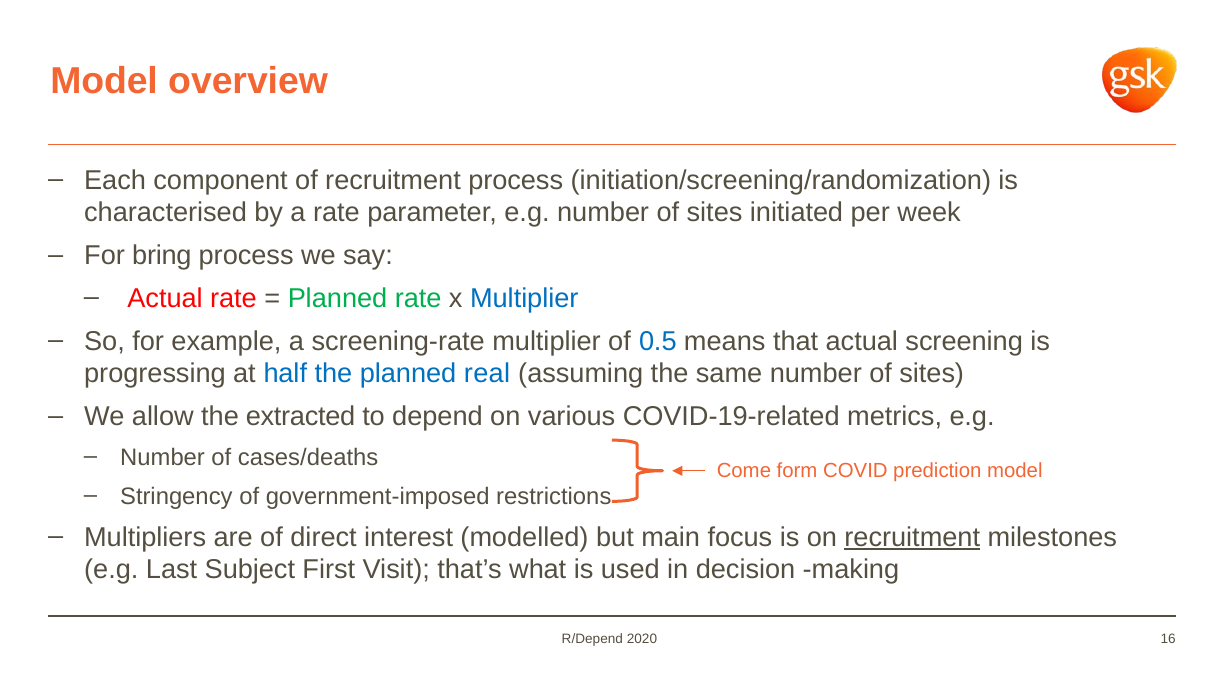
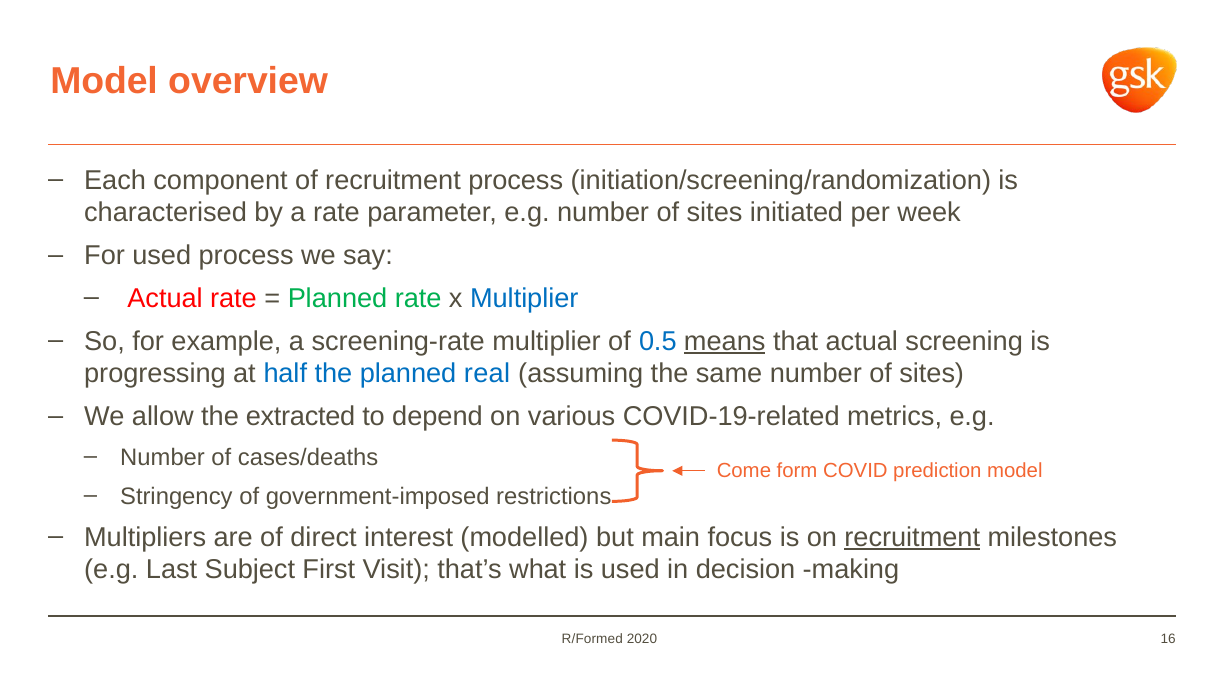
For bring: bring -> used (162, 255)
means underline: none -> present (725, 341)
R/Depend: R/Depend -> R/Formed (592, 639)
